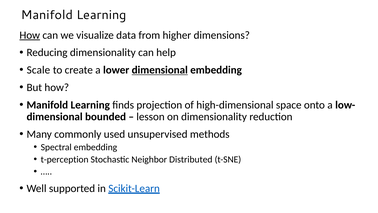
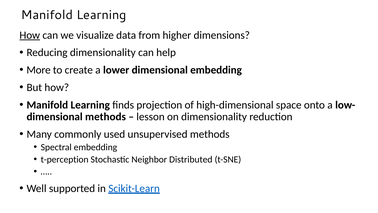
Scale: Scale -> More (39, 70)
dimensional underline: present -> none (160, 70)
dimensional bounded: bounded -> methods (106, 117)
